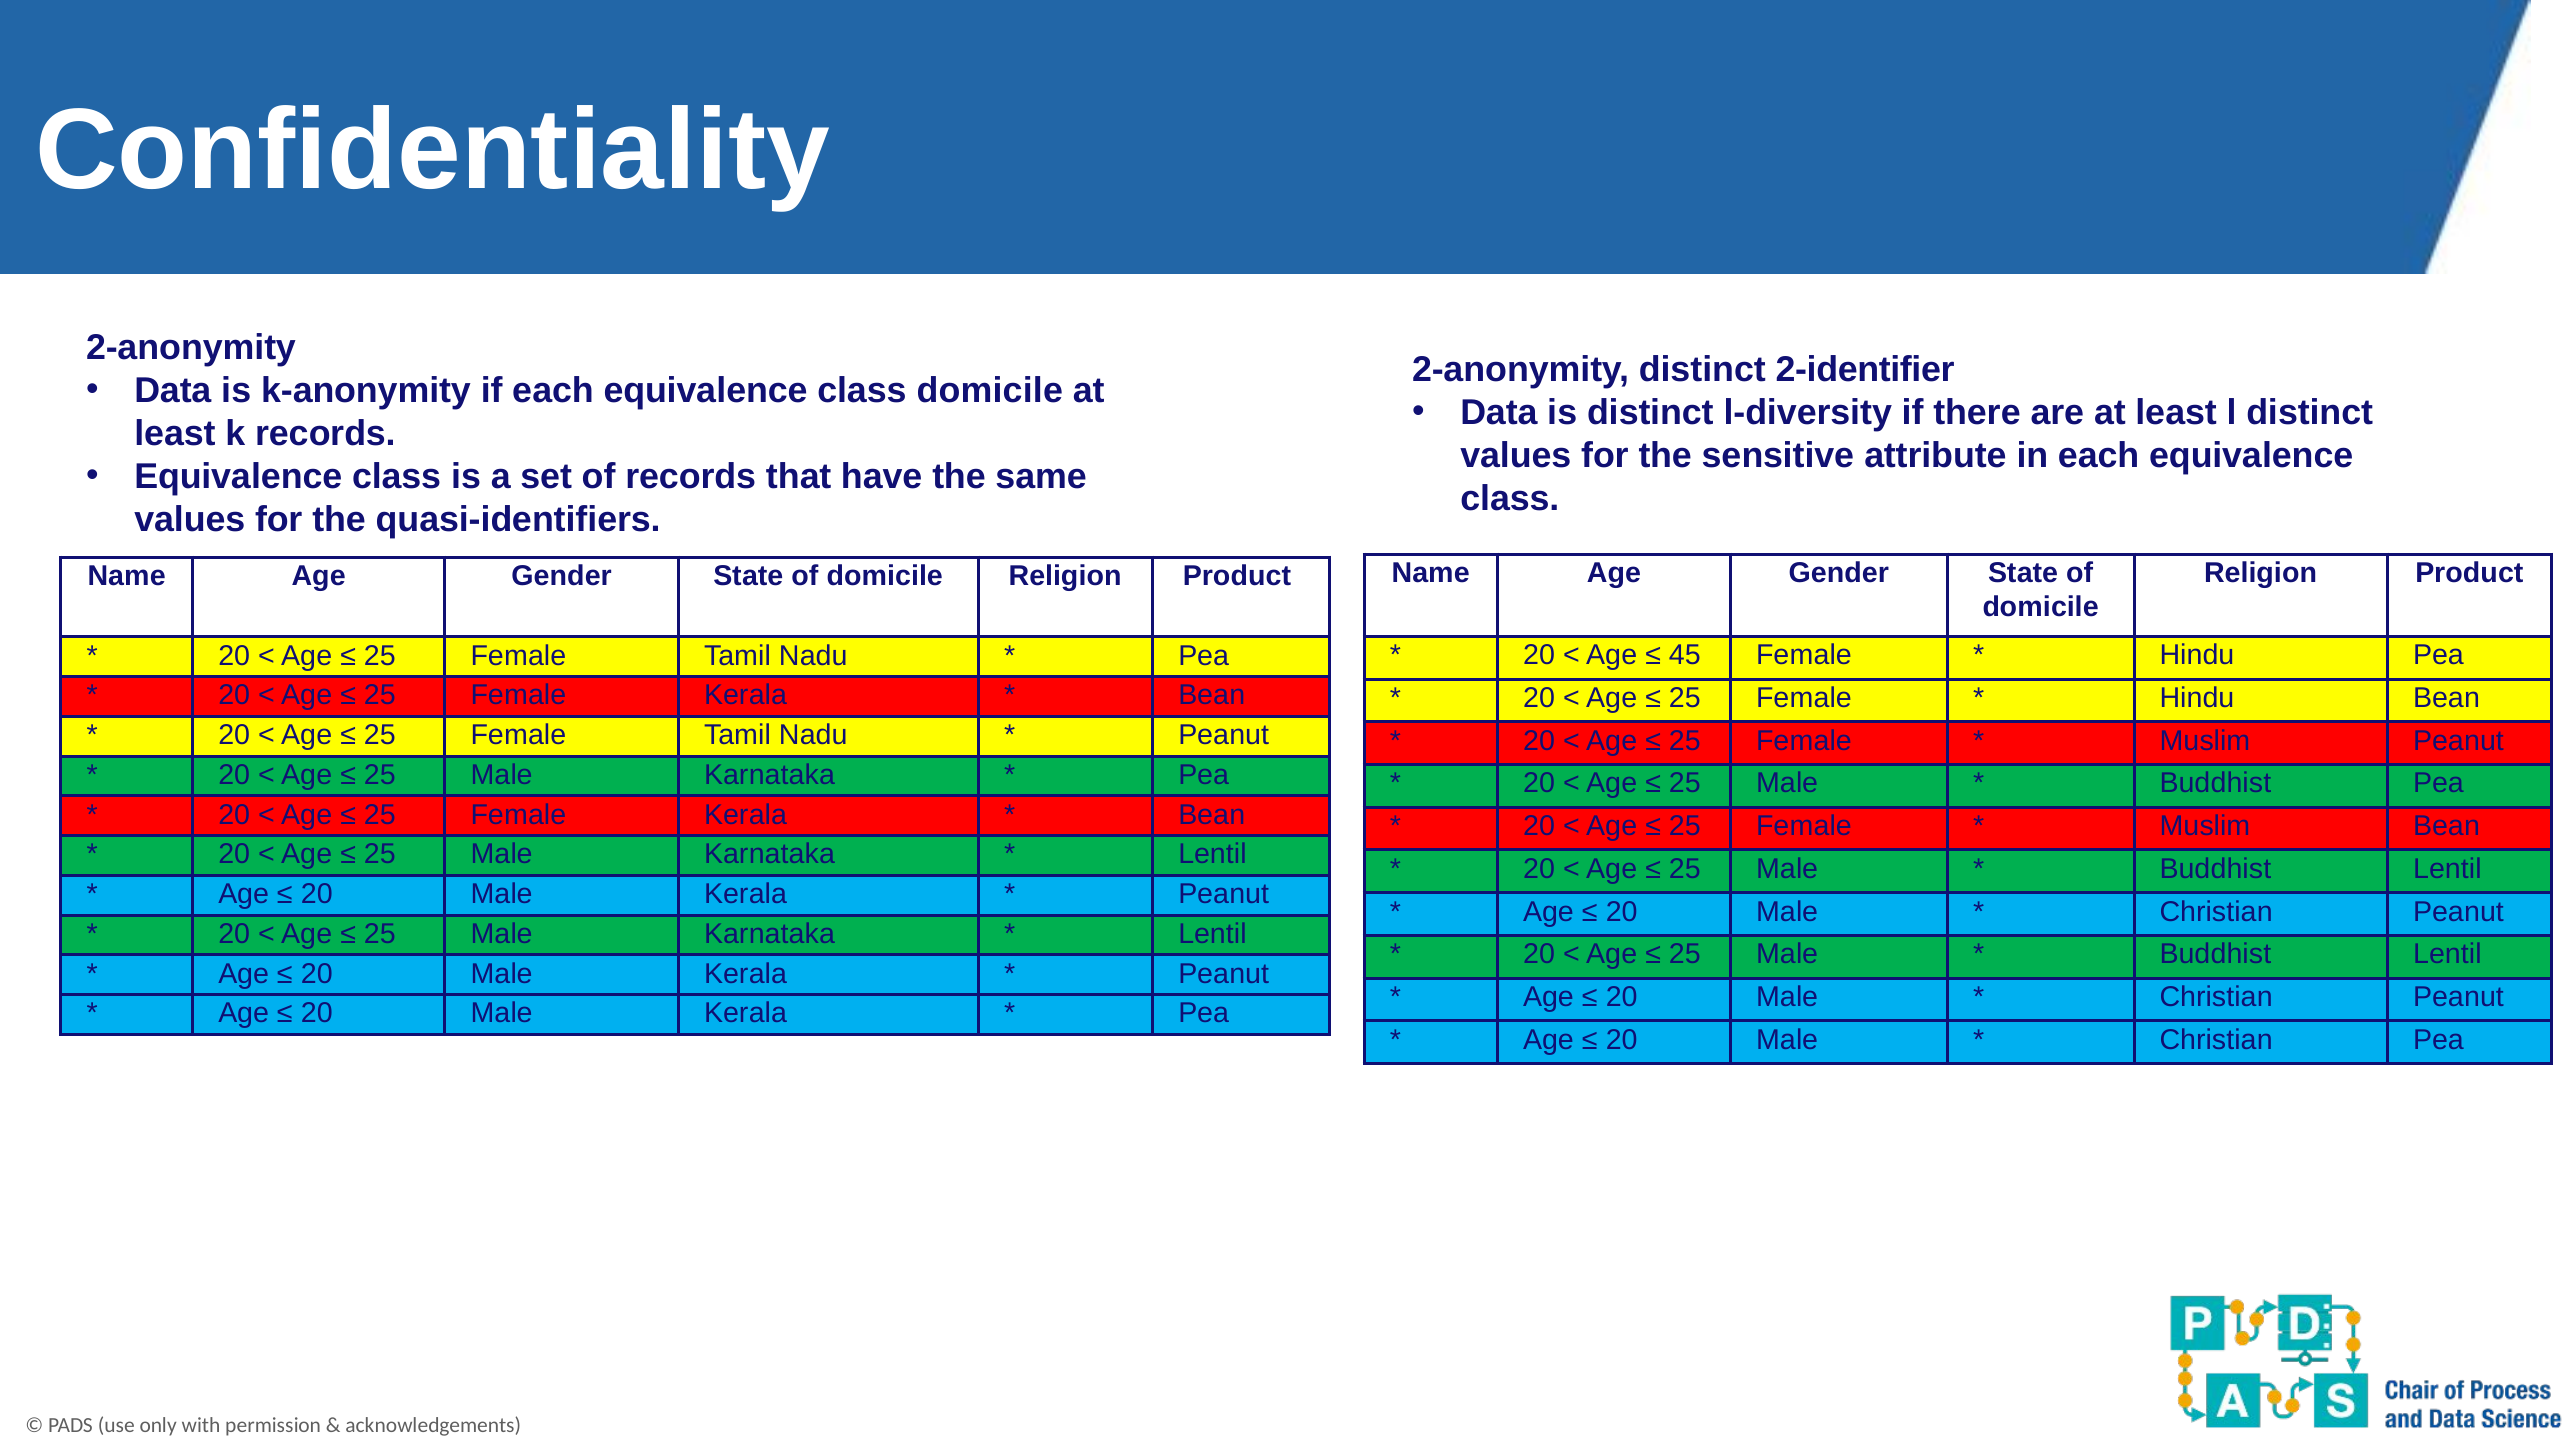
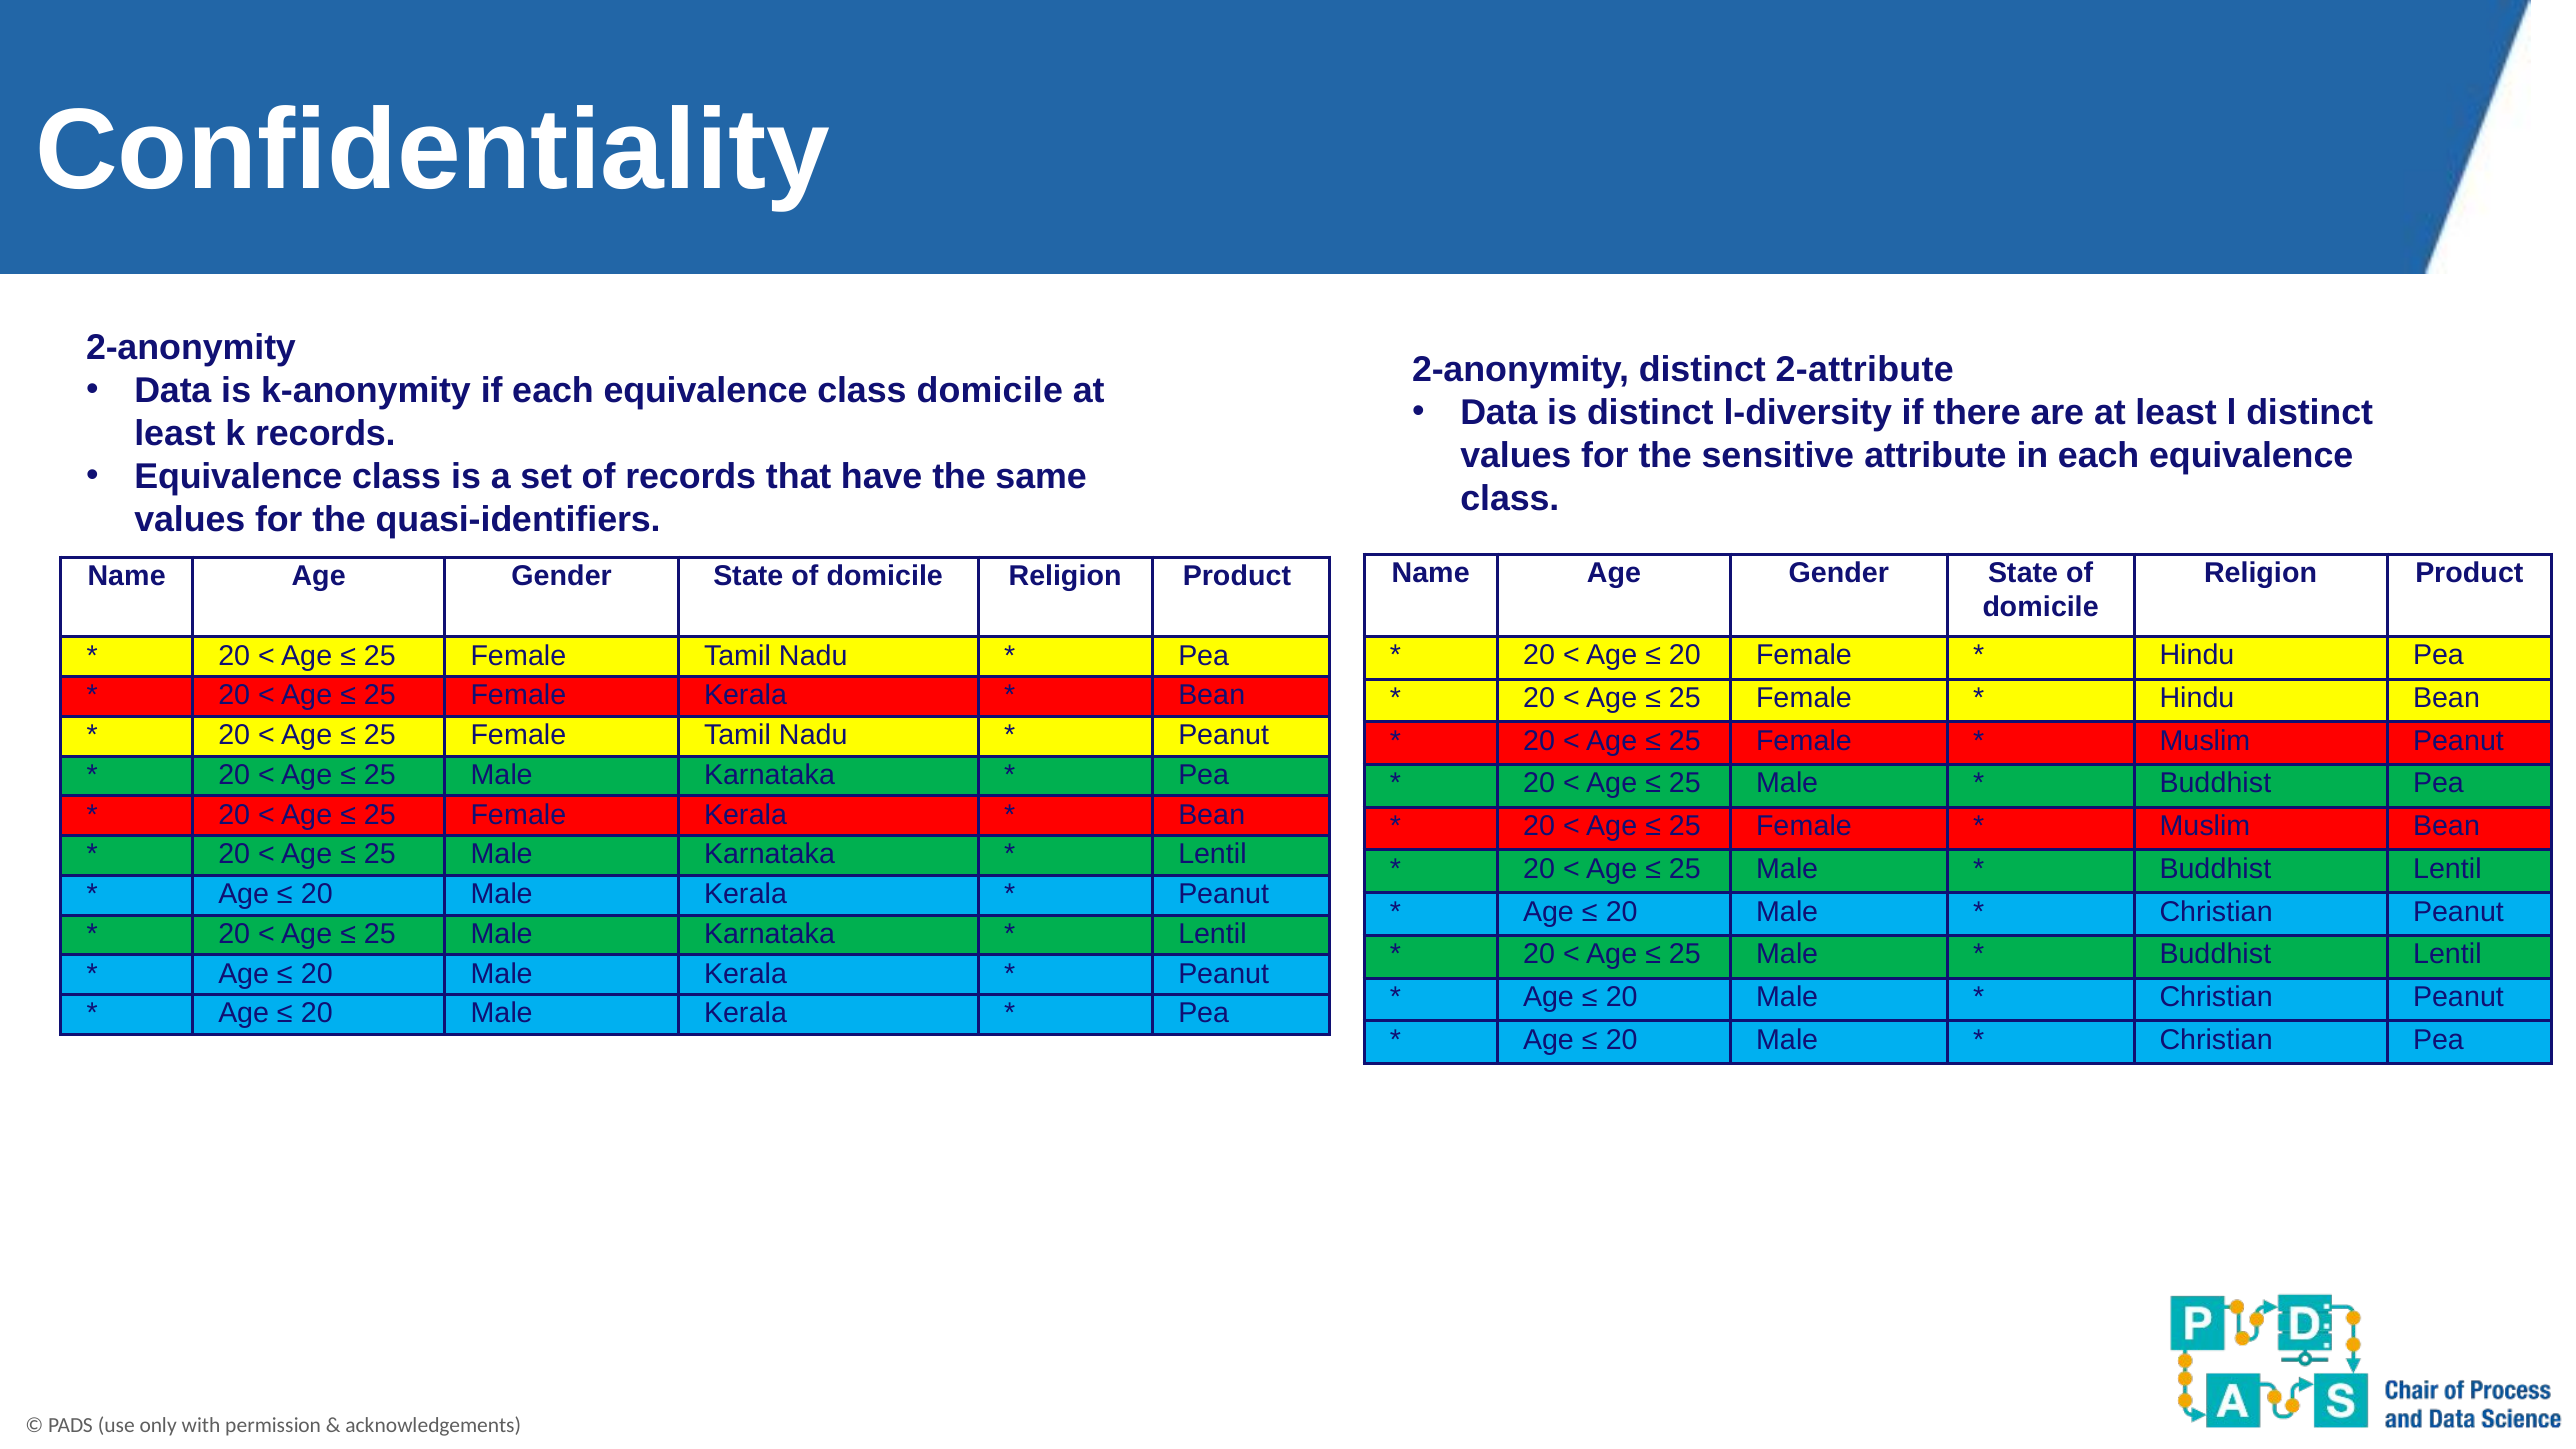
2-identifier: 2-identifier -> 2-attribute (1865, 370)
45: 45 -> 20 (1685, 655)
